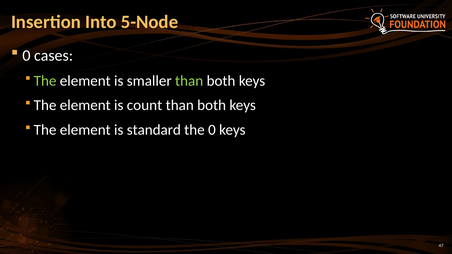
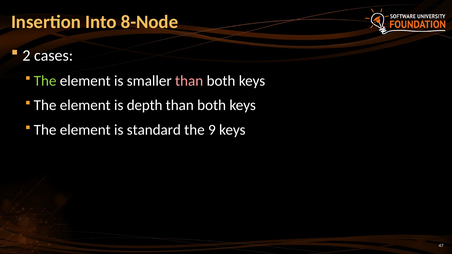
5-Node: 5-Node -> 8-Node (149, 22)
0: 0 -> 2 (26, 56)
than colour: light green -> pink (189, 81)
count: count -> depth (145, 105)
the 0: 0 -> 9 (212, 130)
